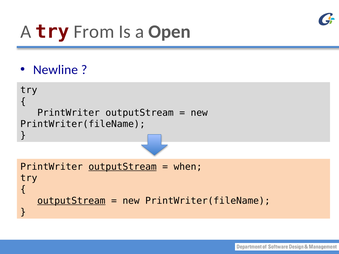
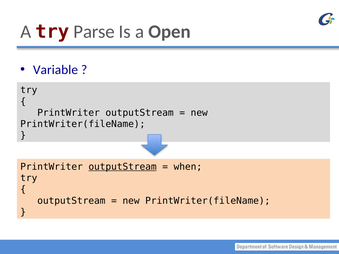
From: From -> Parse (94, 32)
Newline: Newline -> Variable (55, 70)
outputStream underline: present -> none (71, 201)
